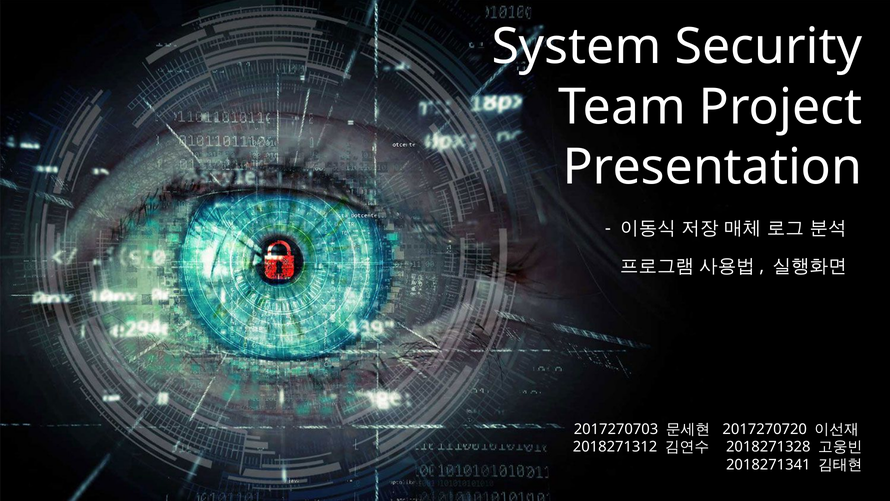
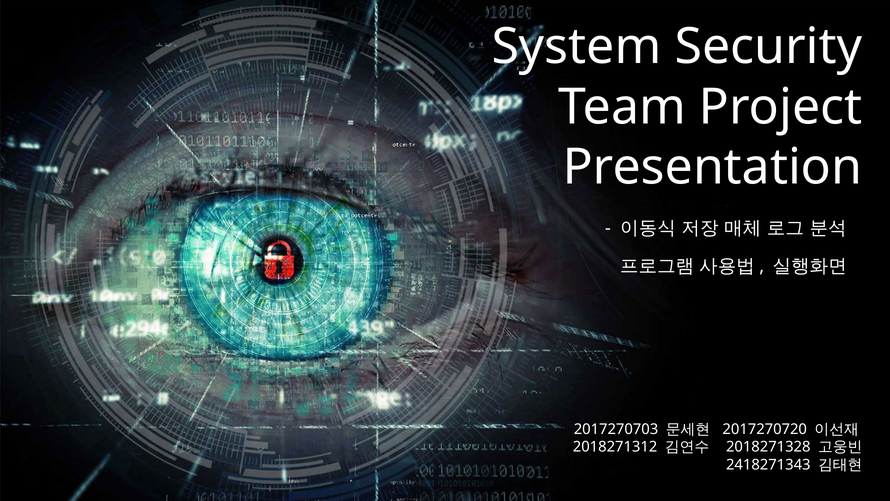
2018271341: 2018271341 -> 2418271343 (768, 464)
